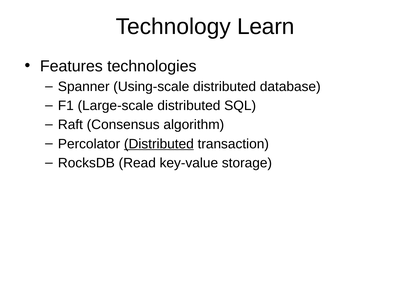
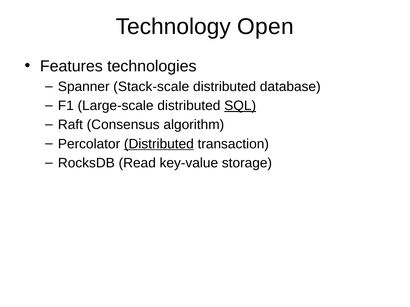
Learn: Learn -> Open (265, 27)
Using-scale: Using-scale -> Stack-scale (151, 87)
SQL underline: none -> present (240, 106)
